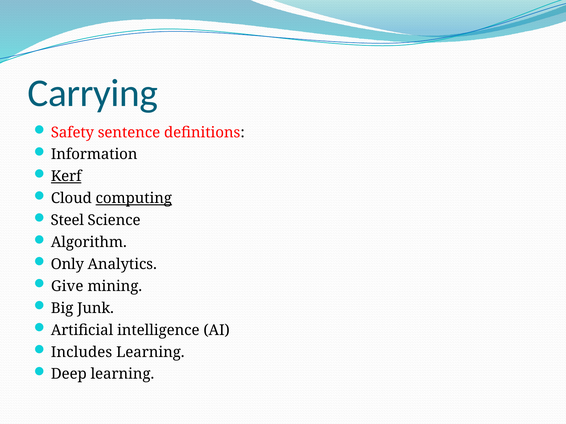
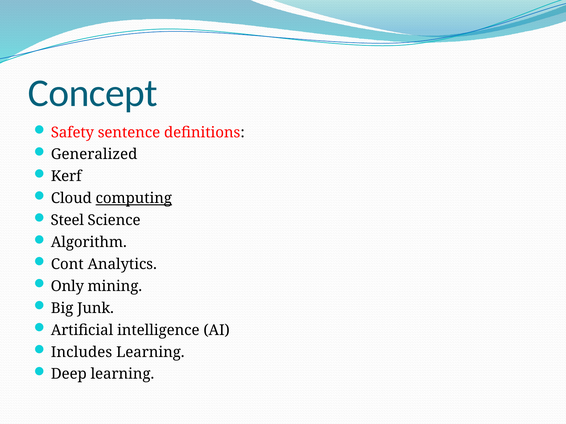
Carrying: Carrying -> Concept (93, 93)
Information: Information -> Generalized (94, 155)
Kerf underline: present -> none (66, 177)
Only: Only -> Cont (67, 265)
Give: Give -> Only (67, 287)
